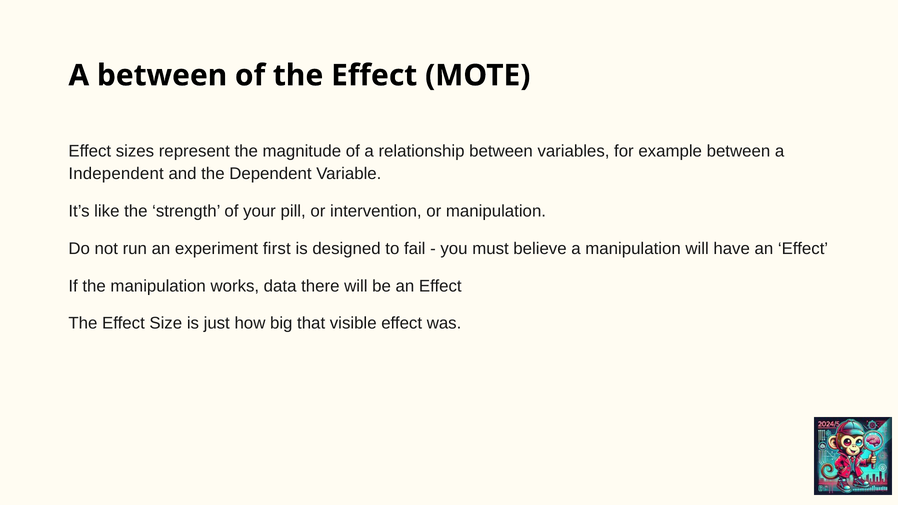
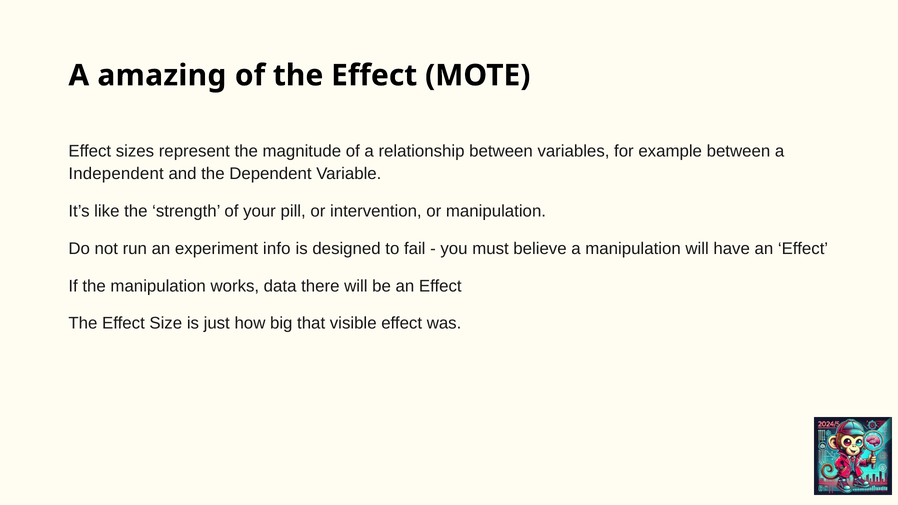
A between: between -> amazing (162, 76)
first: first -> info (277, 249)
